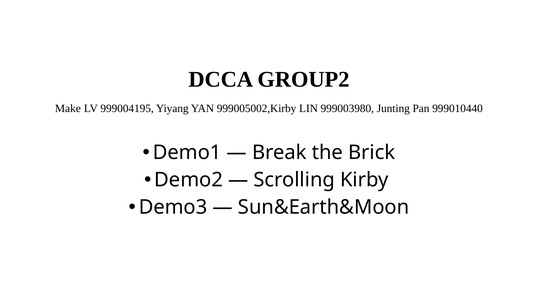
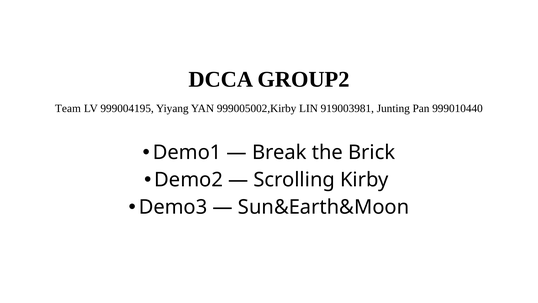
Make: Make -> Team (68, 108)
999003980: 999003980 -> 919003981 (347, 108)
